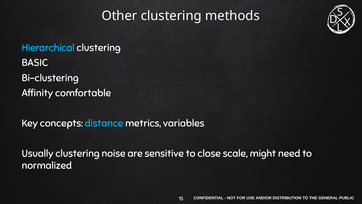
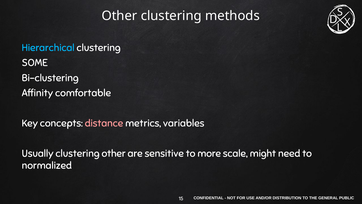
BASIC: BASIC -> SOME (35, 63)
distance colour: light blue -> pink (104, 123)
clustering noise: noise -> other (114, 153)
close: close -> more (209, 153)
